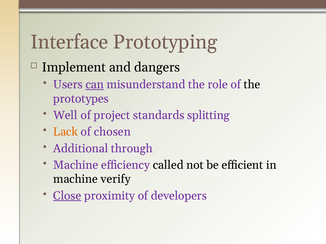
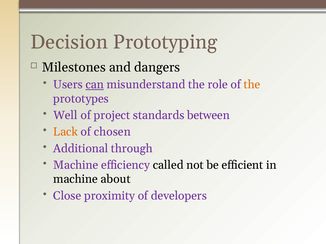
Interface: Interface -> Decision (69, 42)
Implement: Implement -> Milestones (74, 67)
the colour: black -> orange (252, 85)
splitting: splitting -> between (208, 116)
verify: verify -> about (116, 179)
Close underline: present -> none (67, 196)
